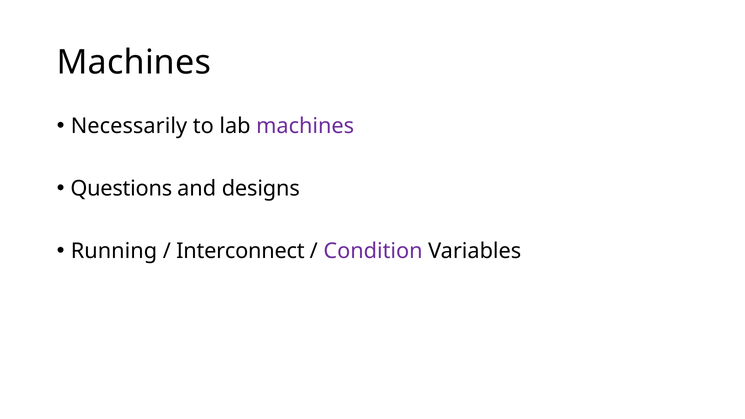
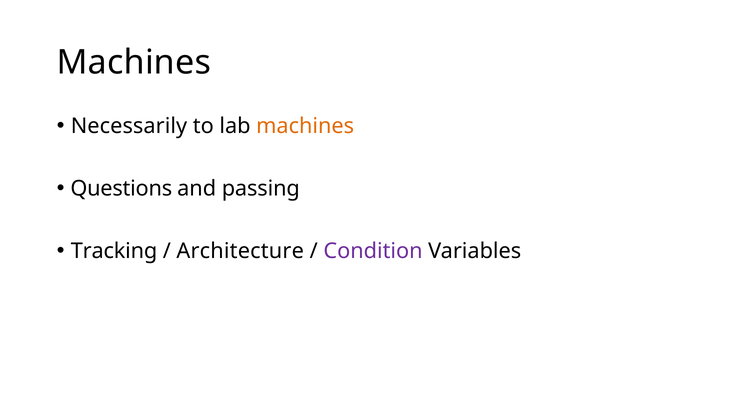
machines colour: purple -> orange (305, 126)
designs: designs -> passing (261, 188)
Running: Running -> Tracking (114, 251)
Interconnect: Interconnect -> Architecture (240, 251)
